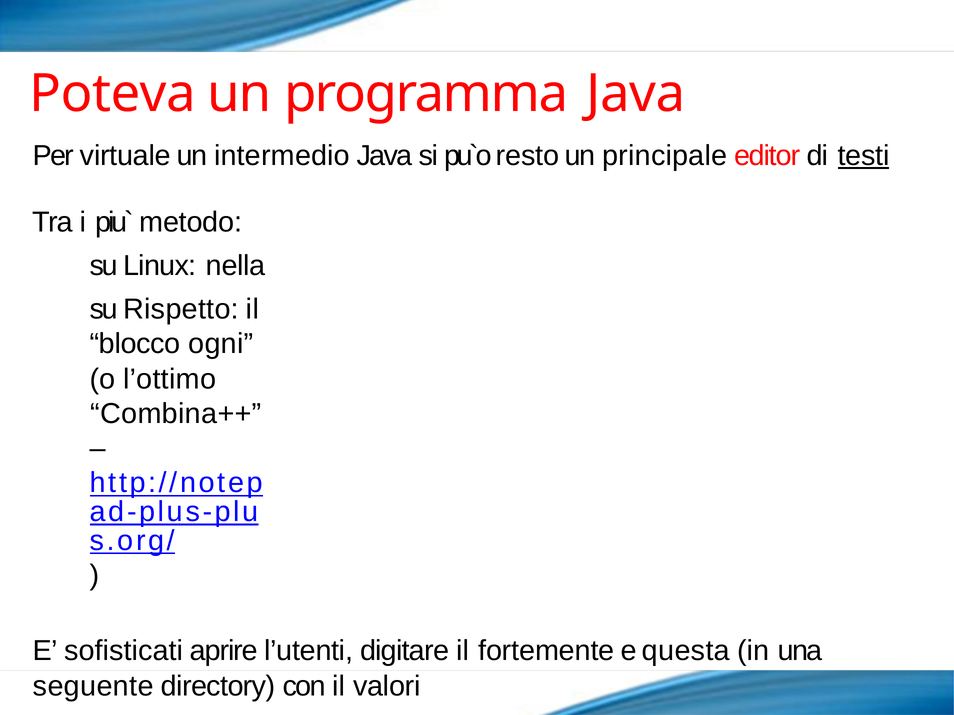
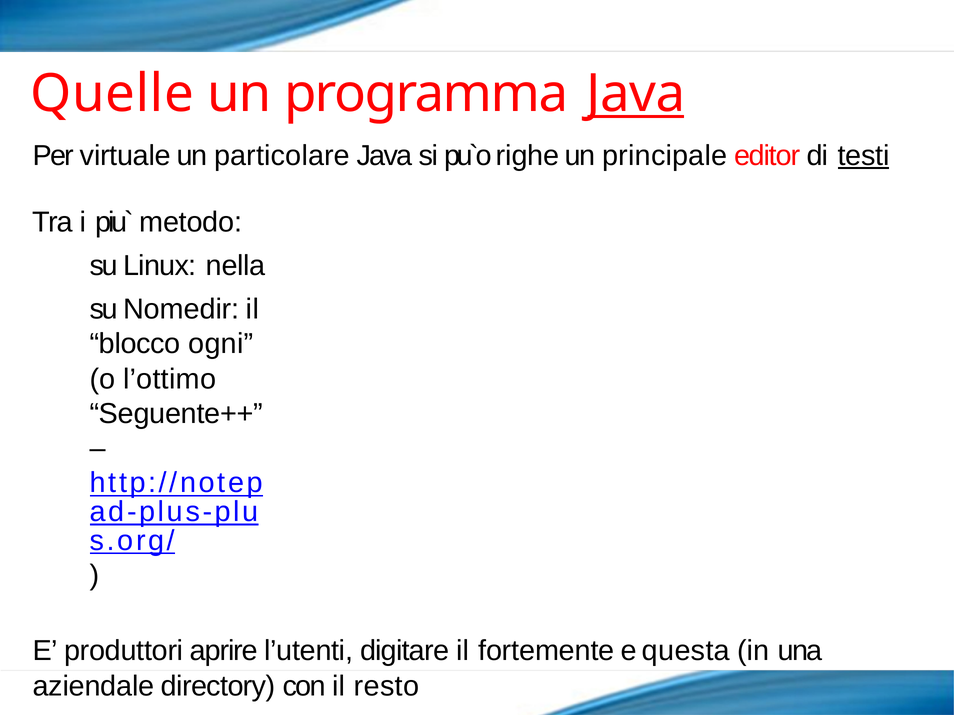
Poteva: Poteva -> Quelle (112, 94)
Java underline: none -> present (636, 94)
intermedio: intermedio -> particolare (282, 156)
resto: resto -> righe (528, 156)
Rispetto: Rispetto -> Nomedir (181, 309)
Combina++: Combina++ -> Seguente++ (176, 414)
sofisticati: sofisticati -> produttori (124, 651)
seguente: seguente -> aziendale (93, 686)
valori: valori -> resto (386, 686)
